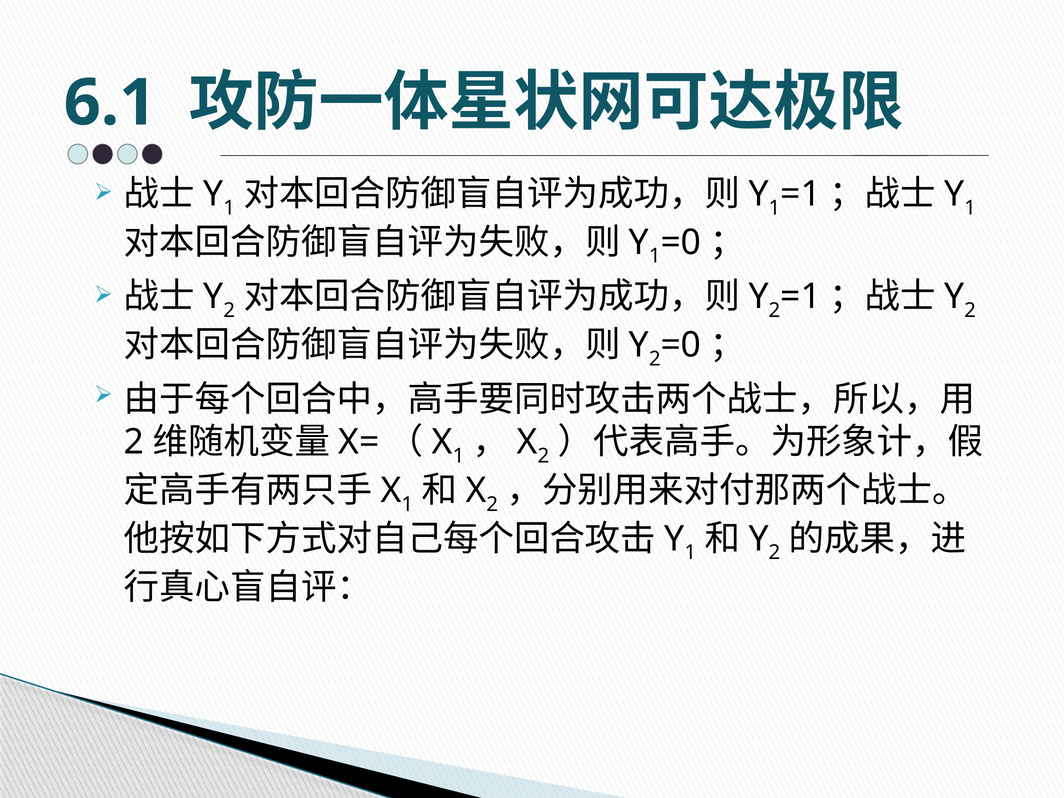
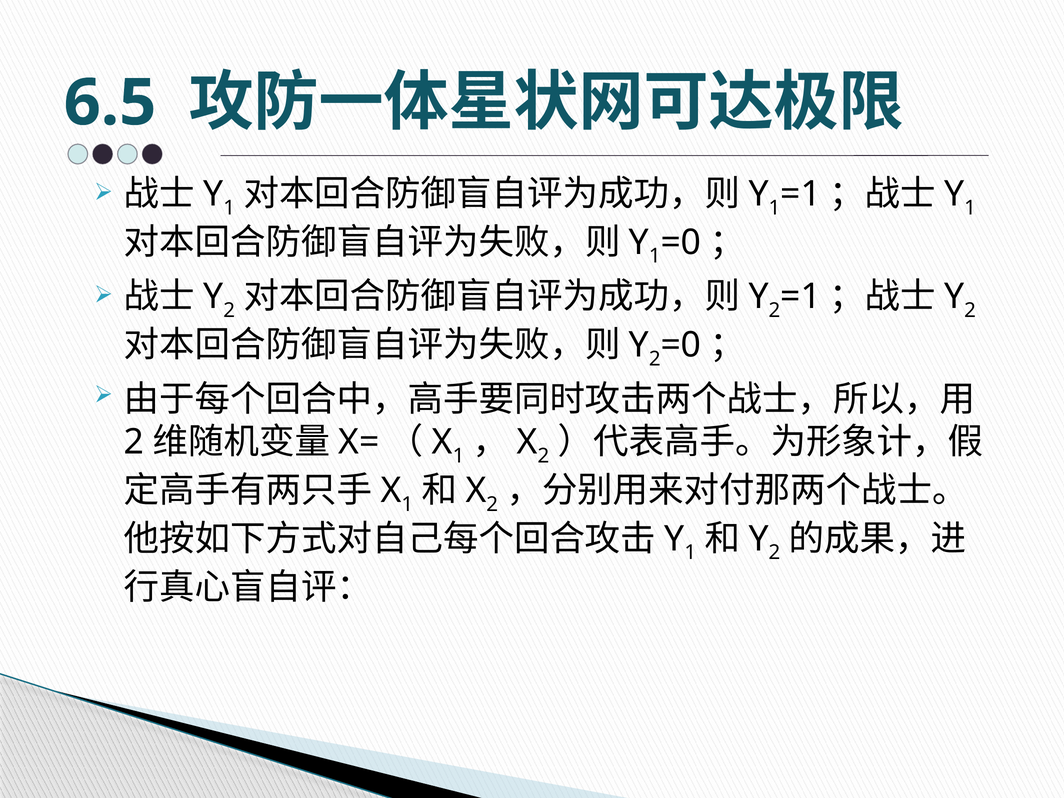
6.1: 6.1 -> 6.5 (110, 103)
